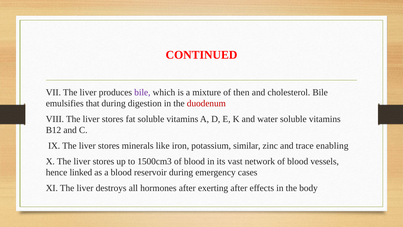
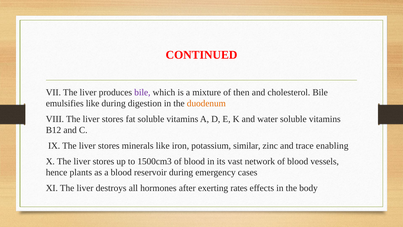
emulsifies that: that -> like (93, 103)
duodenum colour: red -> orange (206, 103)
linked: linked -> plants (81, 172)
exerting after: after -> rates (239, 188)
